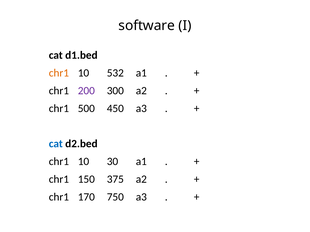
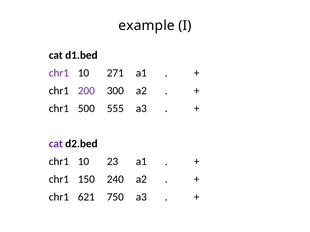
software: software -> example (147, 26)
chr1 colour: orange -> purple (59, 73)
532: 532 -> 271 (115, 73)
450: 450 -> 555 (115, 109)
cat colour: blue -> purple (56, 144)
30: 30 -> 23 (112, 162)
375: 375 -> 240 (115, 180)
170: 170 -> 621 (86, 197)
